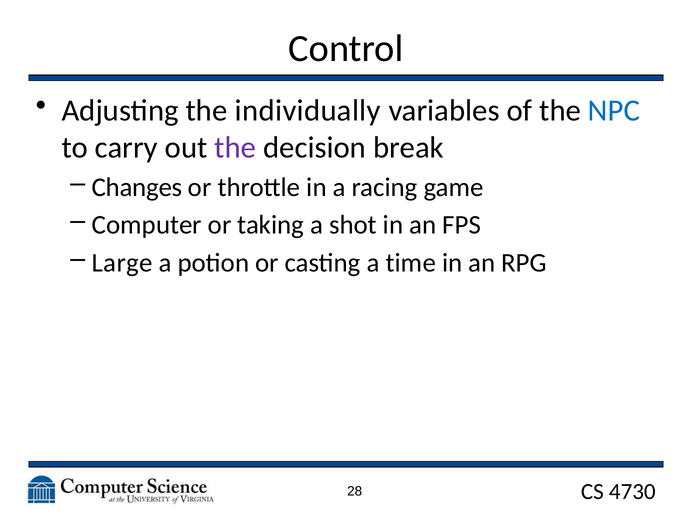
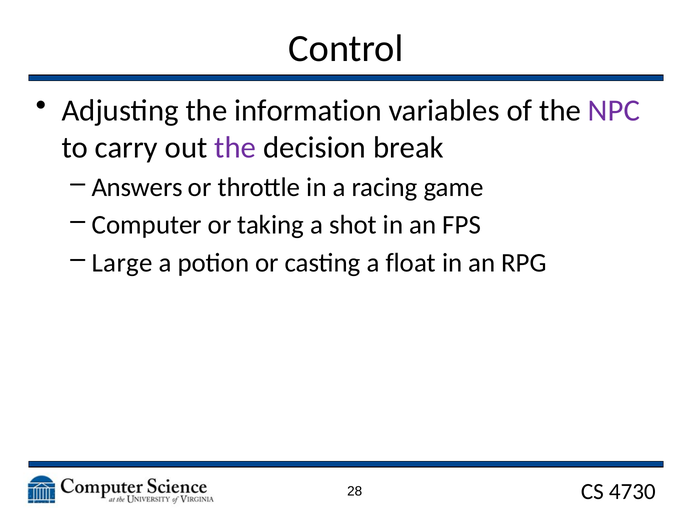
individually: individually -> information (308, 111)
NPC colour: blue -> purple (614, 111)
Changes: Changes -> Answers (137, 187)
time: time -> float (411, 263)
